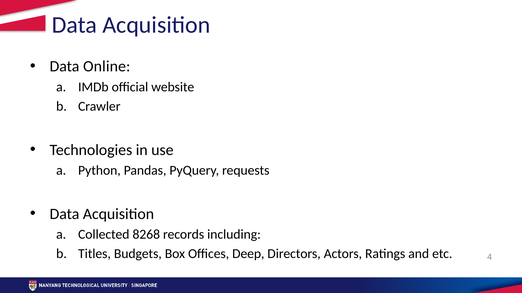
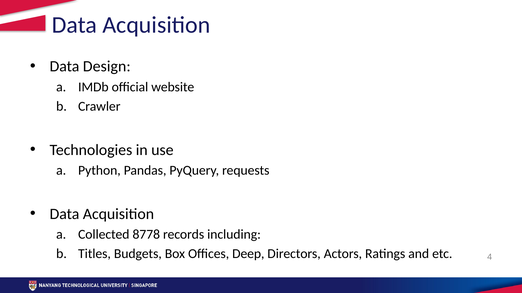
Online: Online -> Design (107, 67)
8268: 8268 -> 8778 (146, 235)
